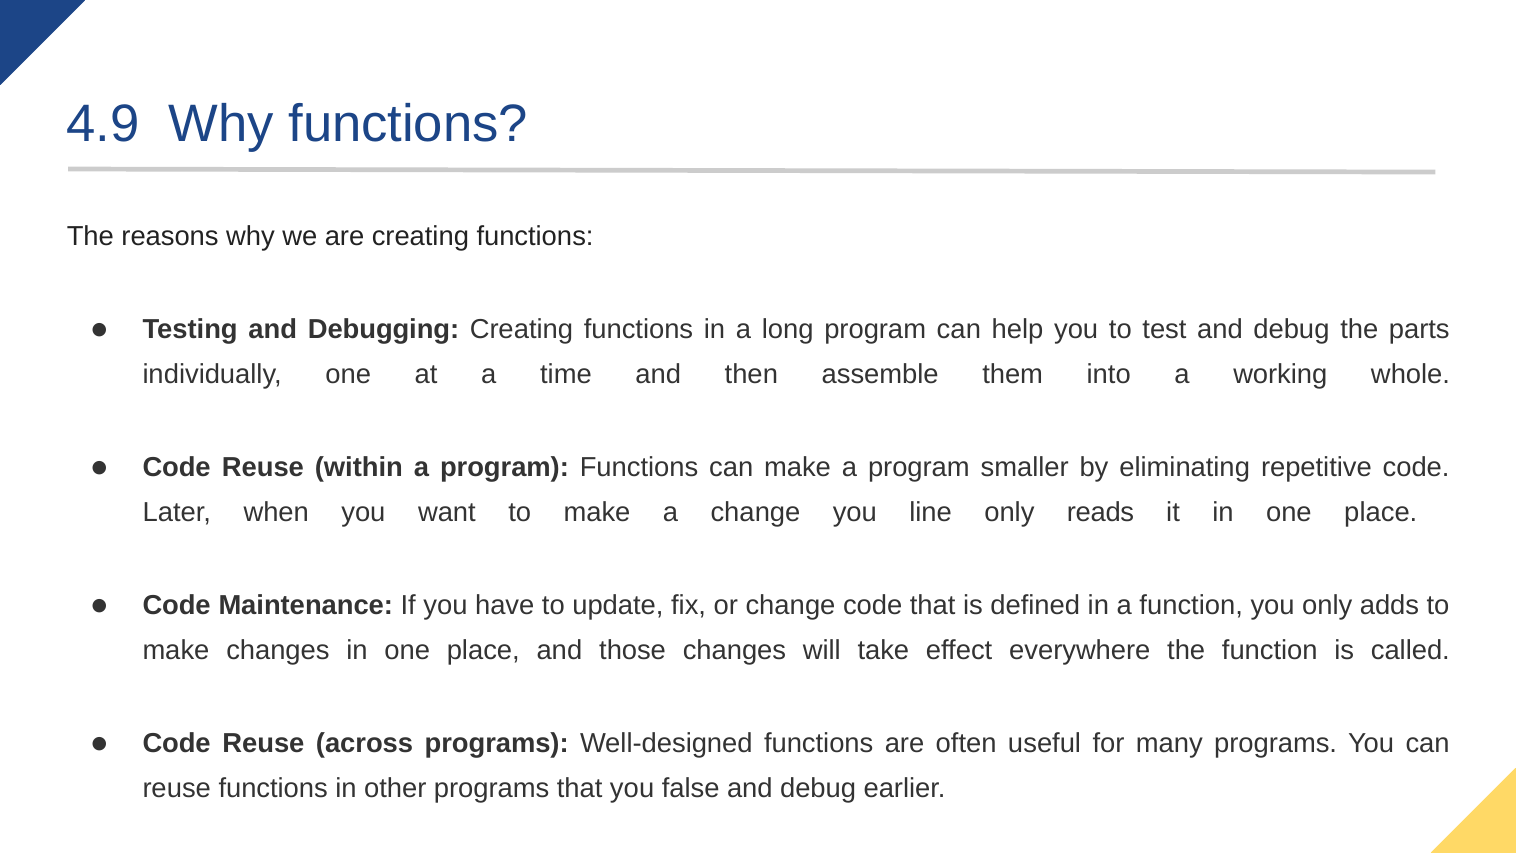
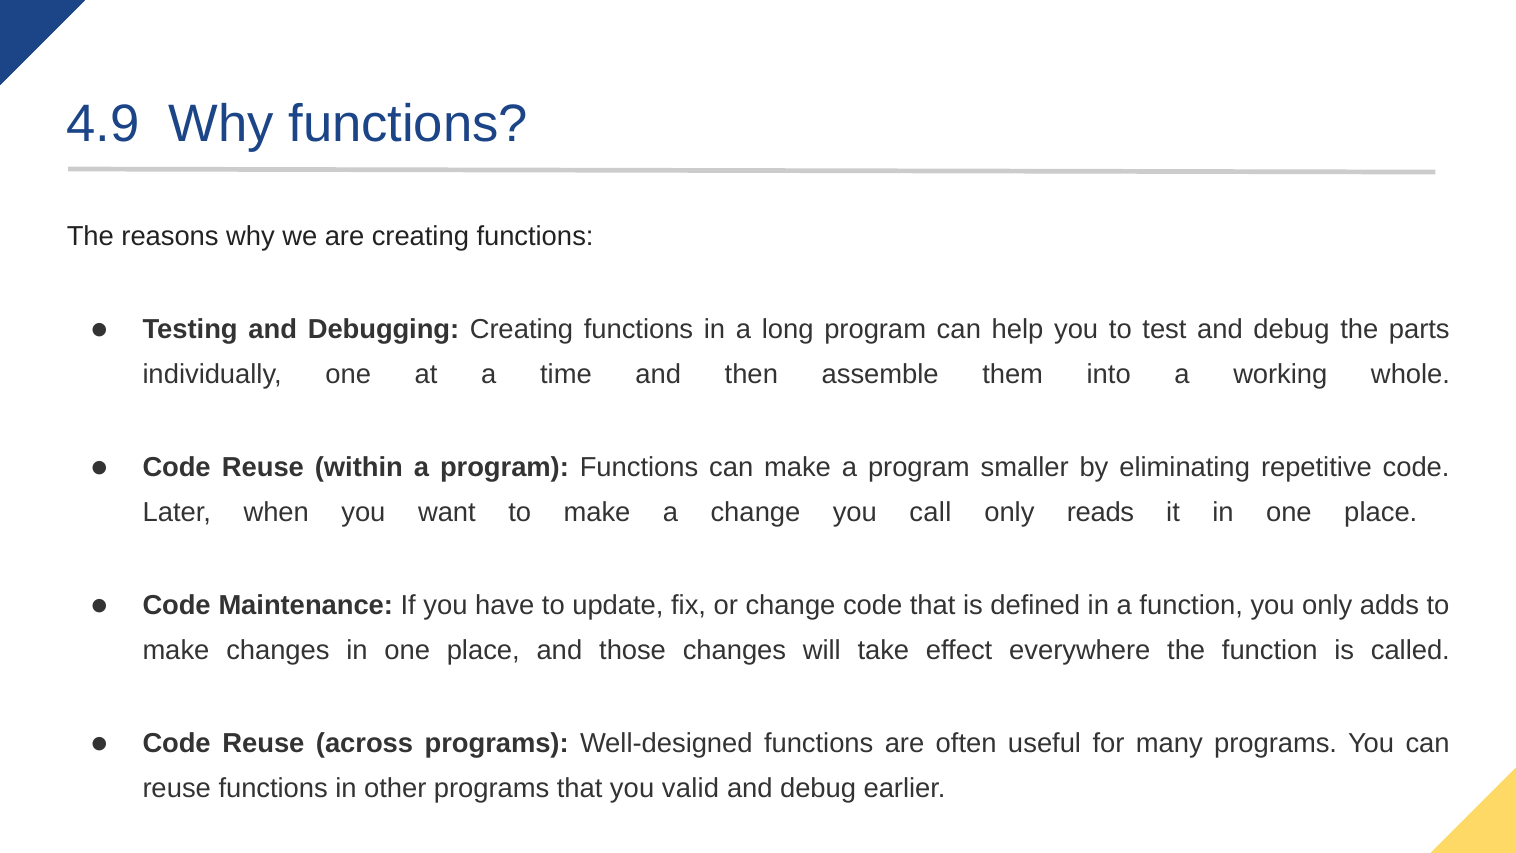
line: line -> call (930, 512)
false: false -> valid (691, 788)
